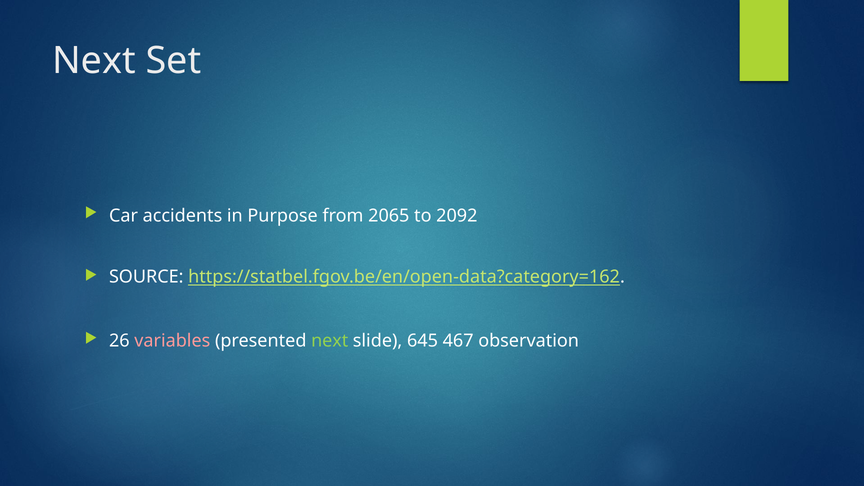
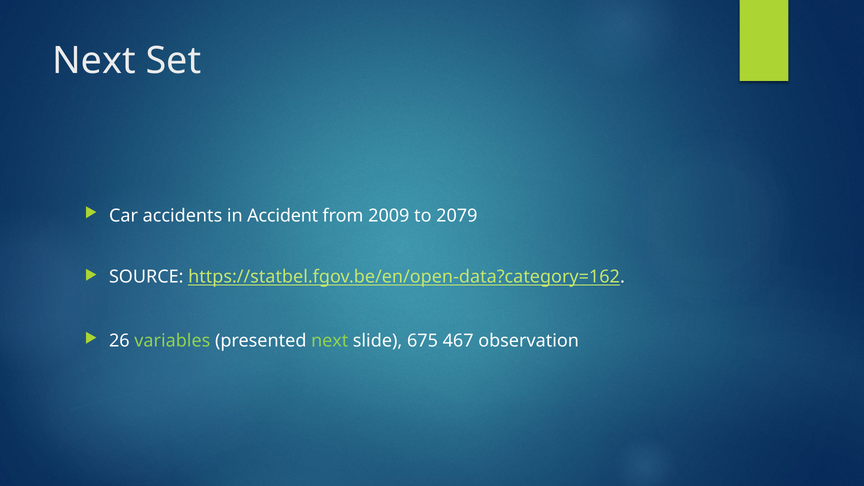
Purpose: Purpose -> Accident (283, 216)
2065: 2065 -> 2009 (389, 216)
2092: 2092 -> 2079 (457, 216)
variables colour: pink -> light green (172, 341)
645: 645 -> 675 (422, 341)
